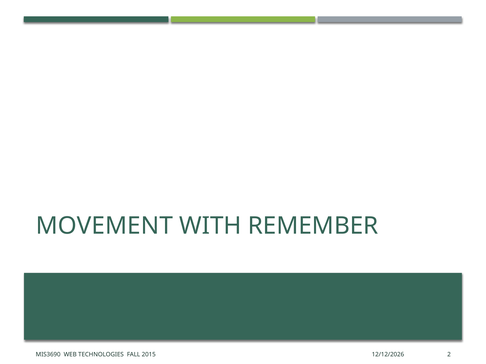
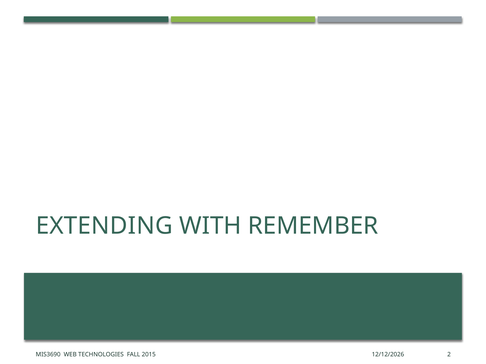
MOVEMENT: MOVEMENT -> EXTENDING (104, 226)
